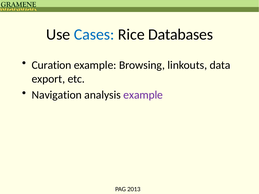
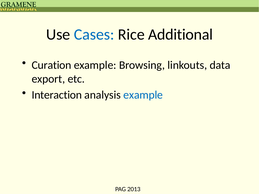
Databases: Databases -> Additional (181, 35)
Navigation: Navigation -> Interaction (57, 95)
example colour: purple -> blue (143, 95)
